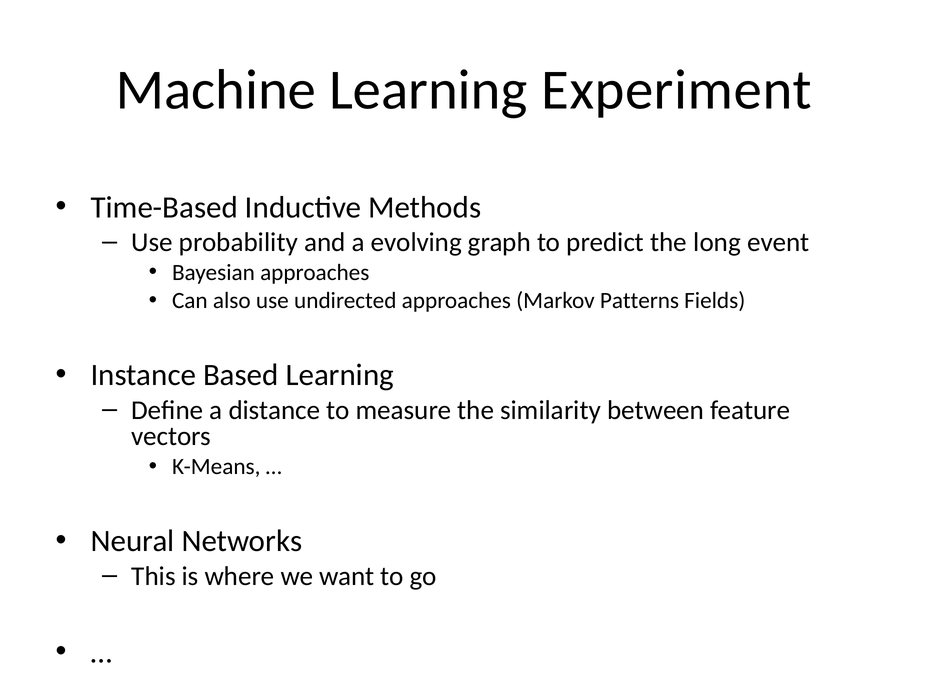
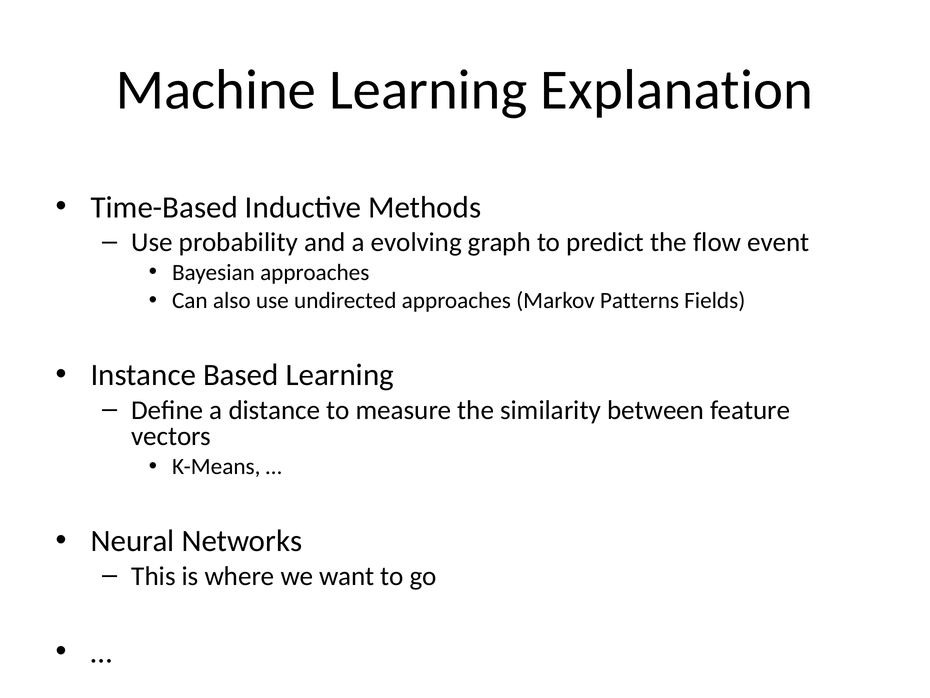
Experiment: Experiment -> Explanation (677, 90)
long: long -> flow (717, 242)
